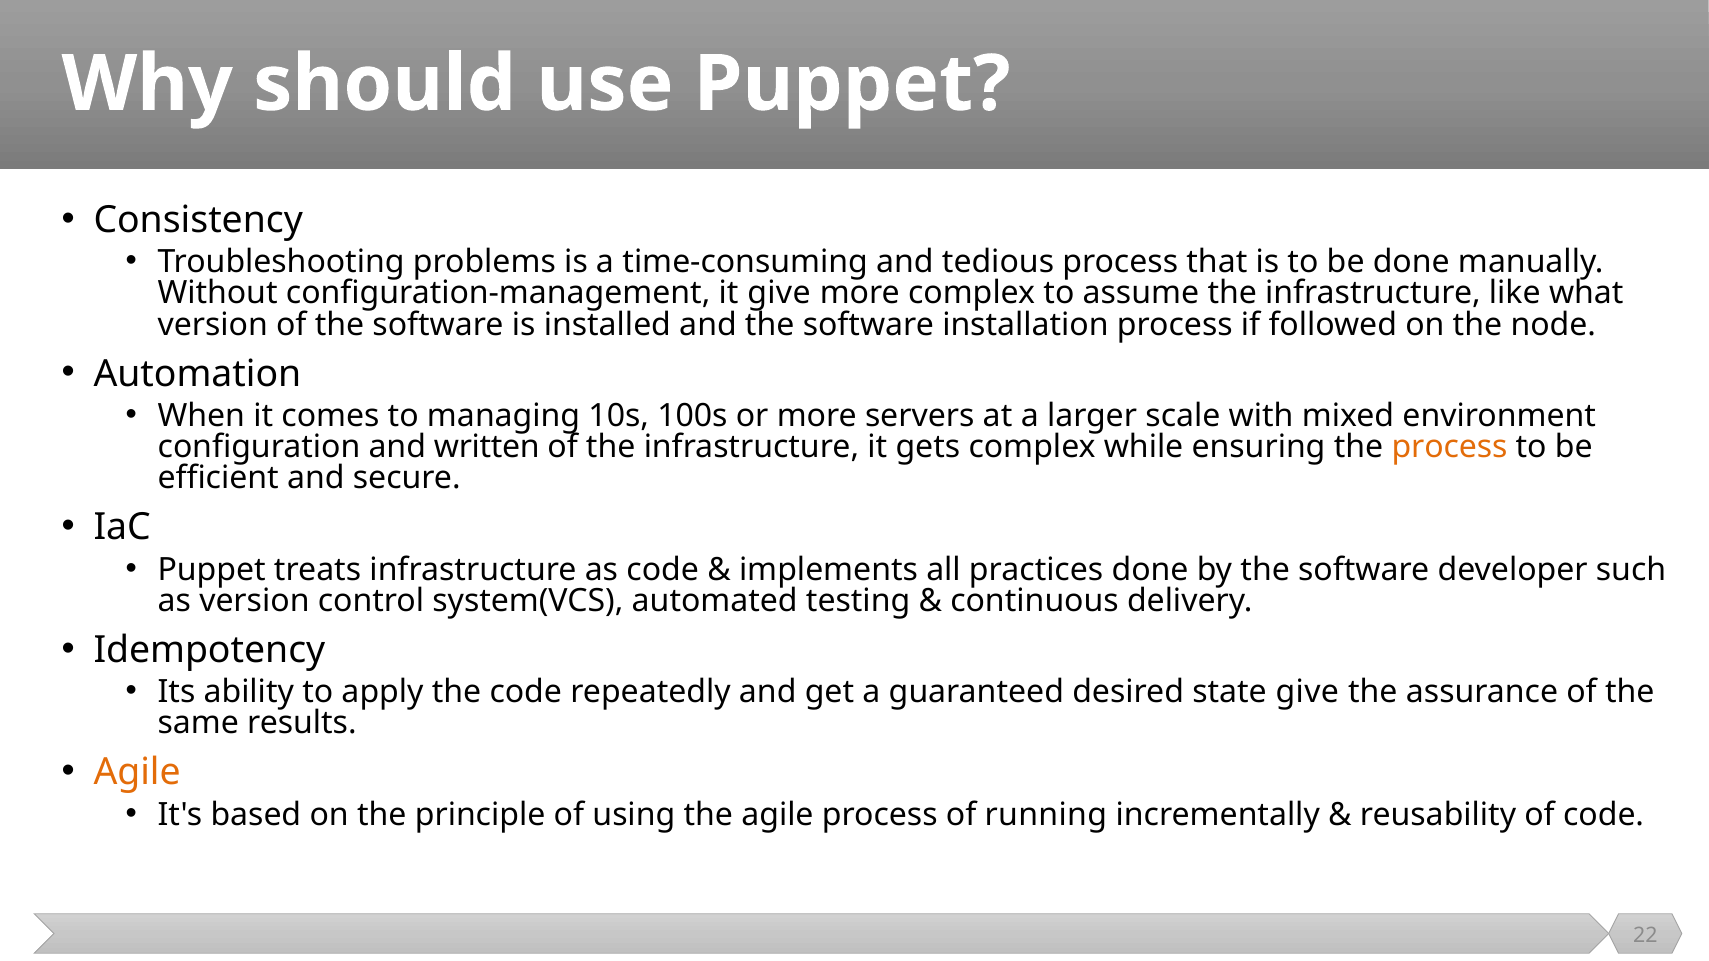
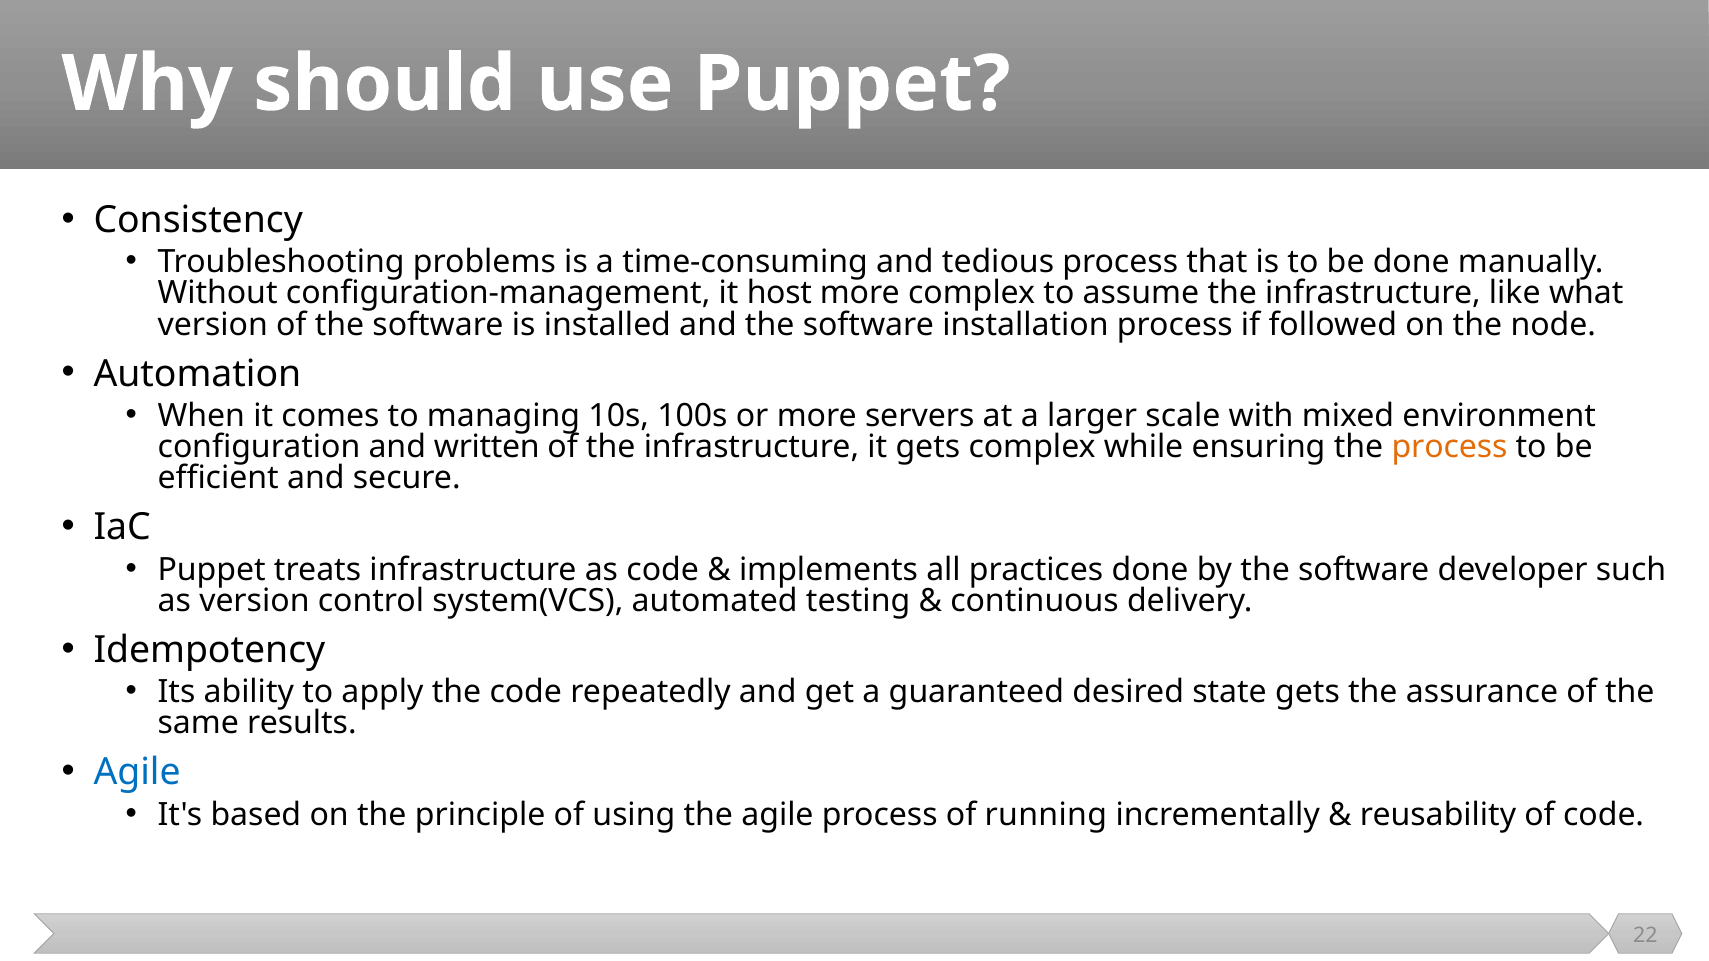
it give: give -> host (779, 293)
state give: give -> gets (1308, 692)
Agile colour: orange -> blue (137, 773)
